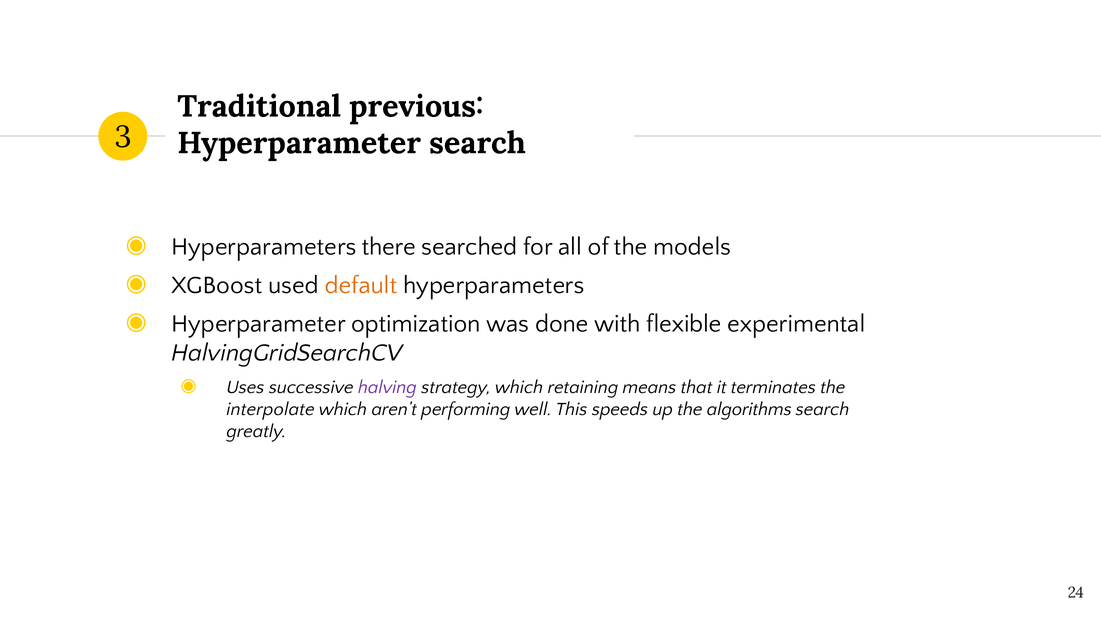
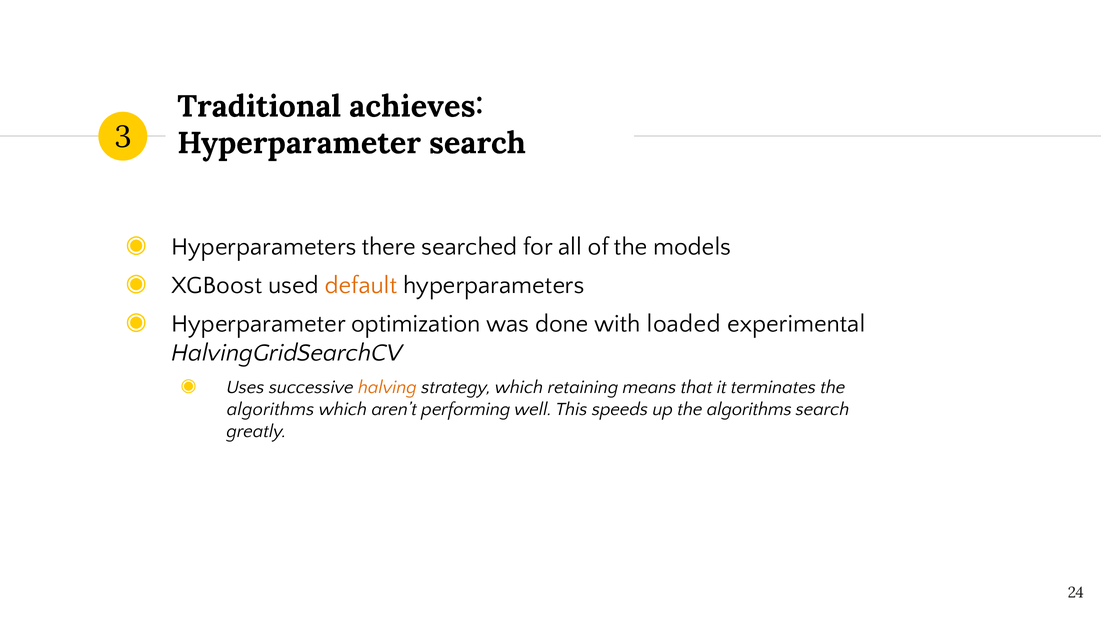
previous: previous -> achieves (416, 107)
flexible: flexible -> loaded (684, 324)
halving colour: purple -> orange (387, 388)
interpolate: interpolate -> algorithms (271, 410)
